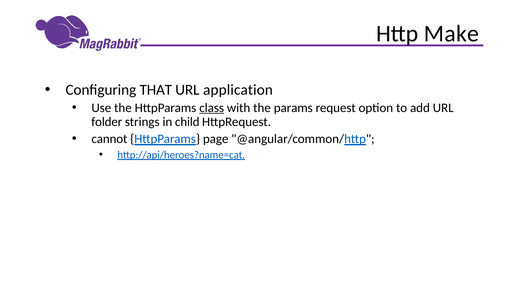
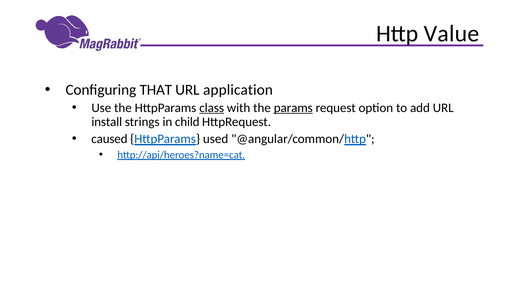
Make: Make -> Value (452, 34)
params underline: none -> present (293, 108)
folder: folder -> install (107, 122)
cannot: cannot -> caused (109, 139)
page: page -> used (216, 139)
